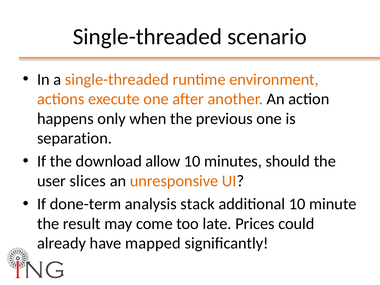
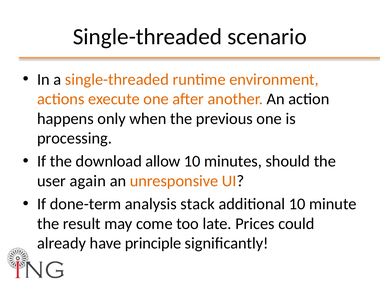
separation: separation -> processing (75, 138)
slices: slices -> again (88, 181)
mapped: mapped -> principle (153, 243)
